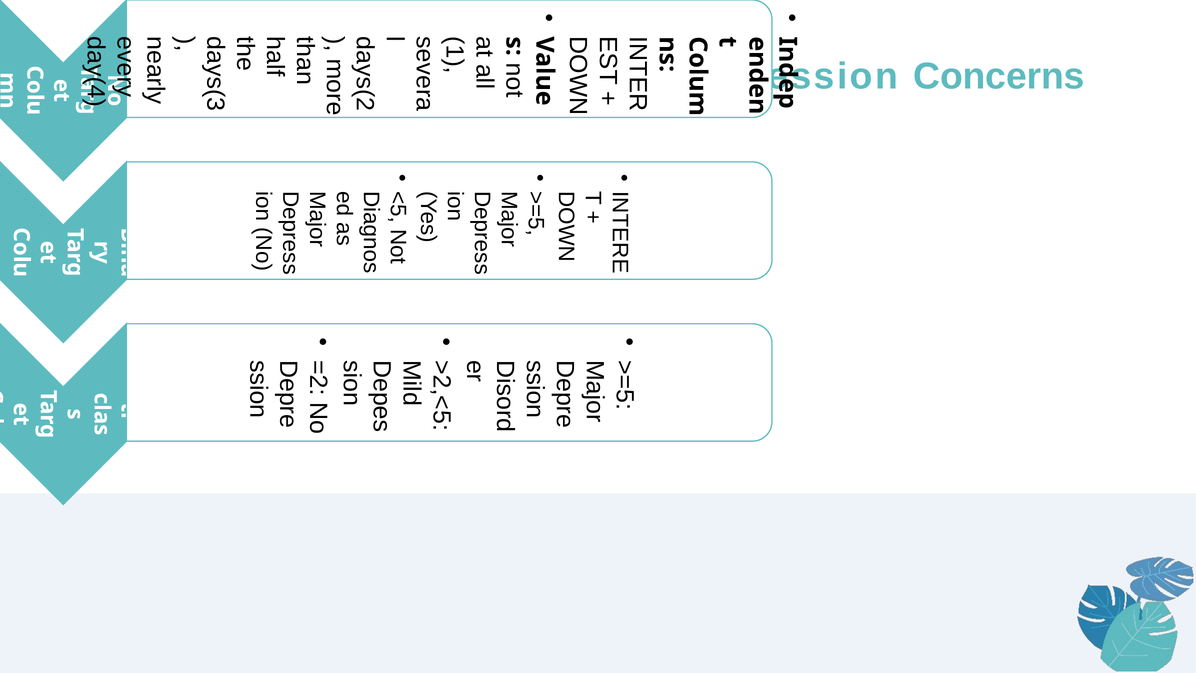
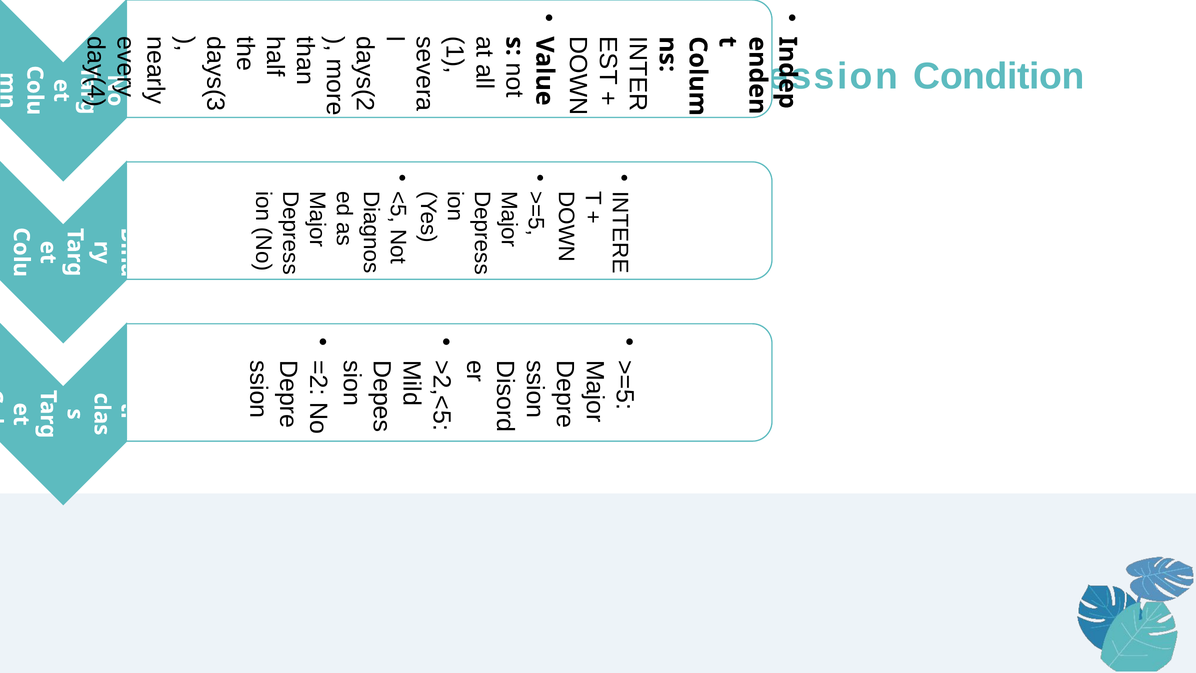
Concerns: Concerns -> Condition (999, 76)
